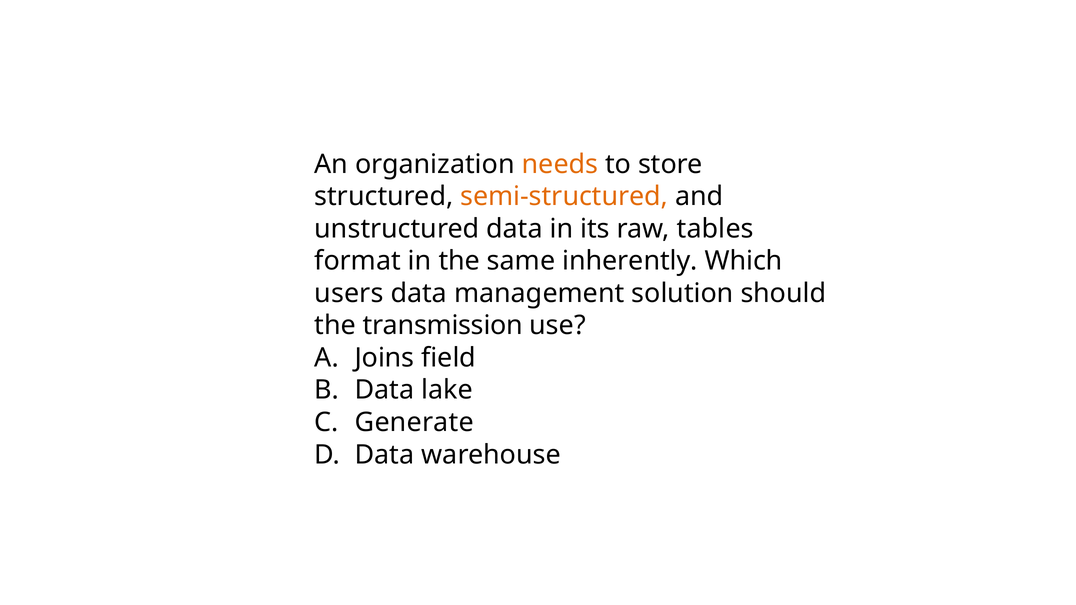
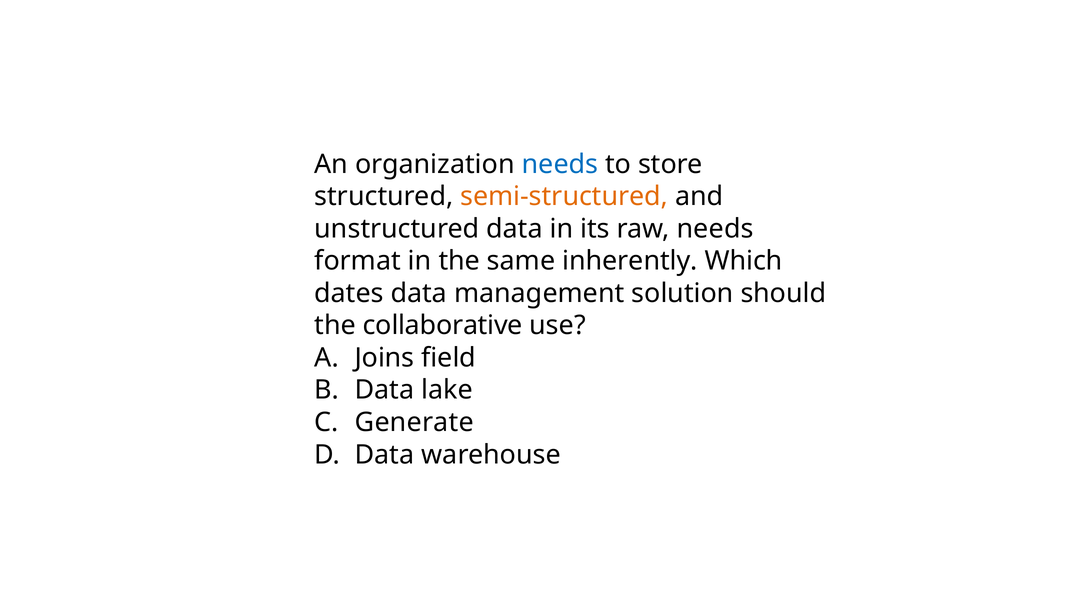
needs colour: orange -> blue (560, 164)
raw tables: tables -> needs (715, 229)
users: users -> dates (349, 293)
transmission: transmission -> collaborative (443, 326)
